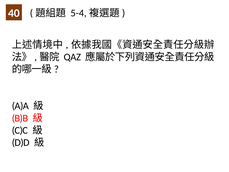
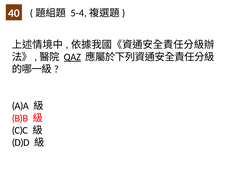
QAZ underline: none -> present (72, 57)
